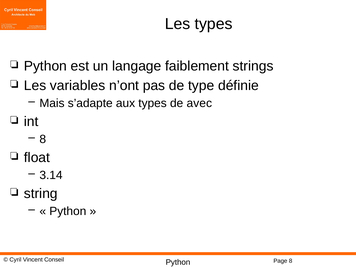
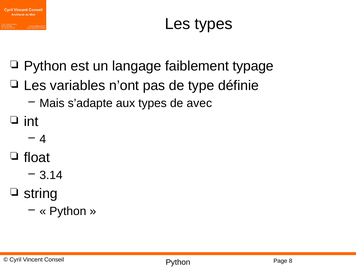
strings: strings -> typage (253, 66)
8: 8 -> 4 (43, 139)
